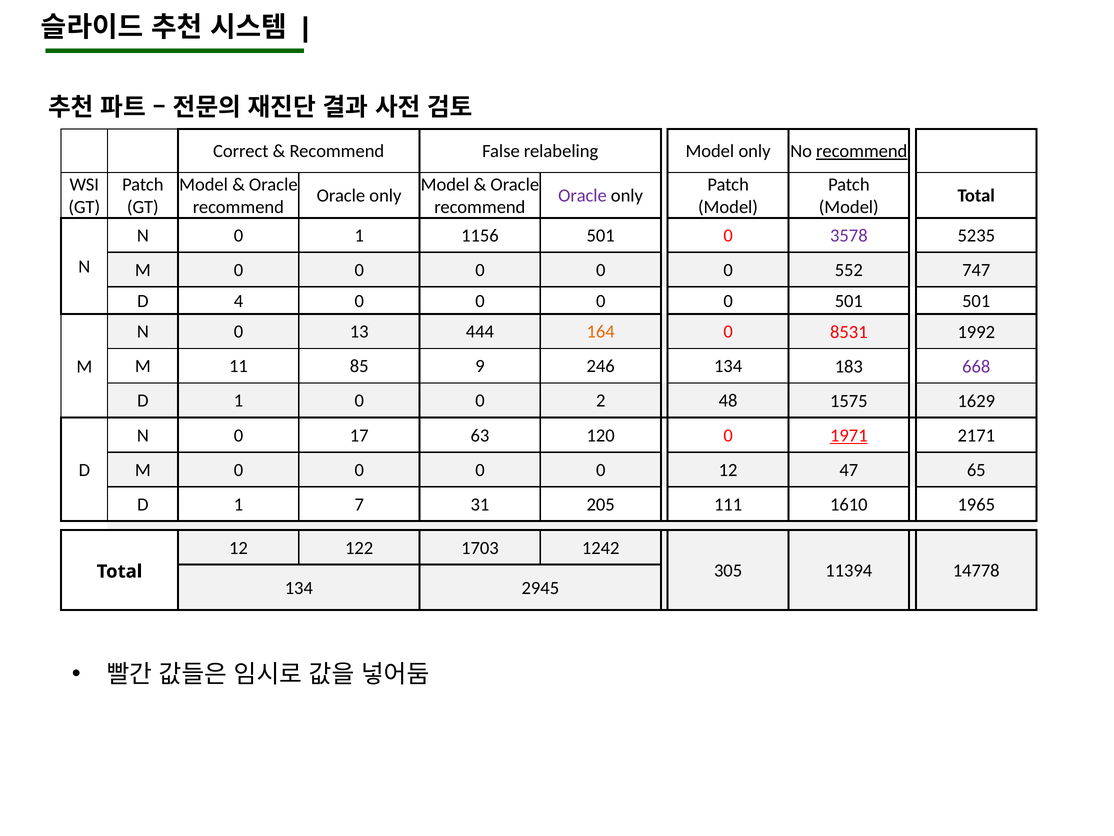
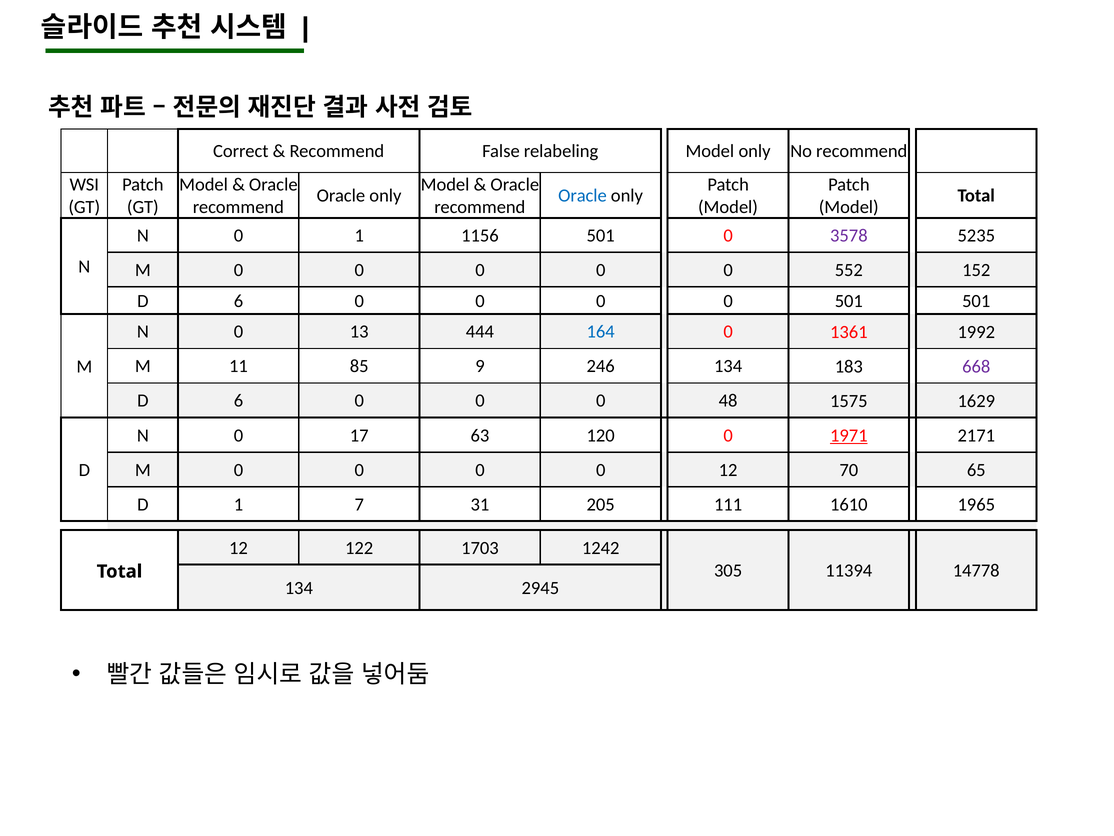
recommend underline: present -> none (862, 151)
Oracle colour: purple -> blue (582, 196)
747: 747 -> 152 (976, 270)
4: 4 -> 6 (239, 301)
164 colour: orange -> blue (601, 332)
8531: 8531 -> 1361 (849, 332)
1: 1 -> 6 (239, 401)
2: 2 -> 0 (601, 401)
47: 47 -> 70 (849, 470)
